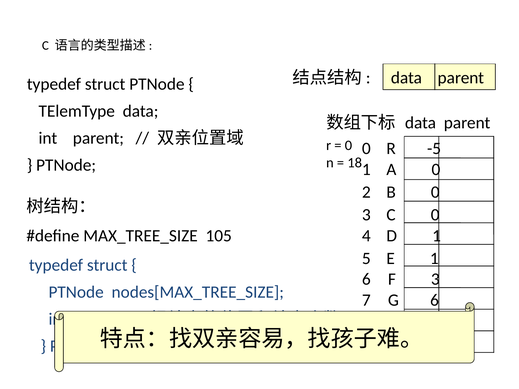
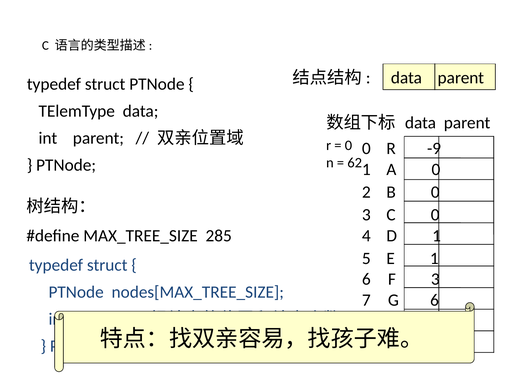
-5: -5 -> -9 (434, 149)
18: 18 -> 62 (355, 163)
105: 105 -> 285 (219, 236)
